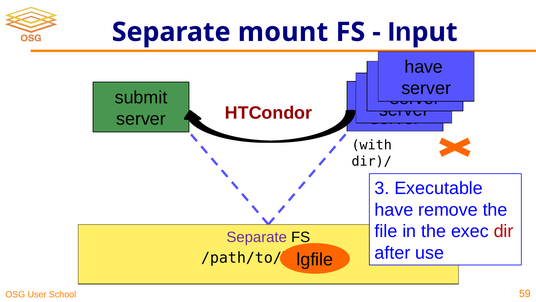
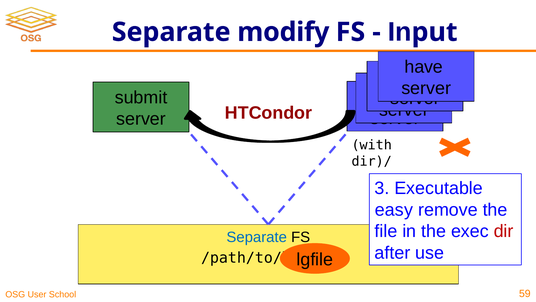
mount: mount -> modify (283, 32)
have: have -> easy (394, 210)
Separate colour: purple -> blue (257, 237)
